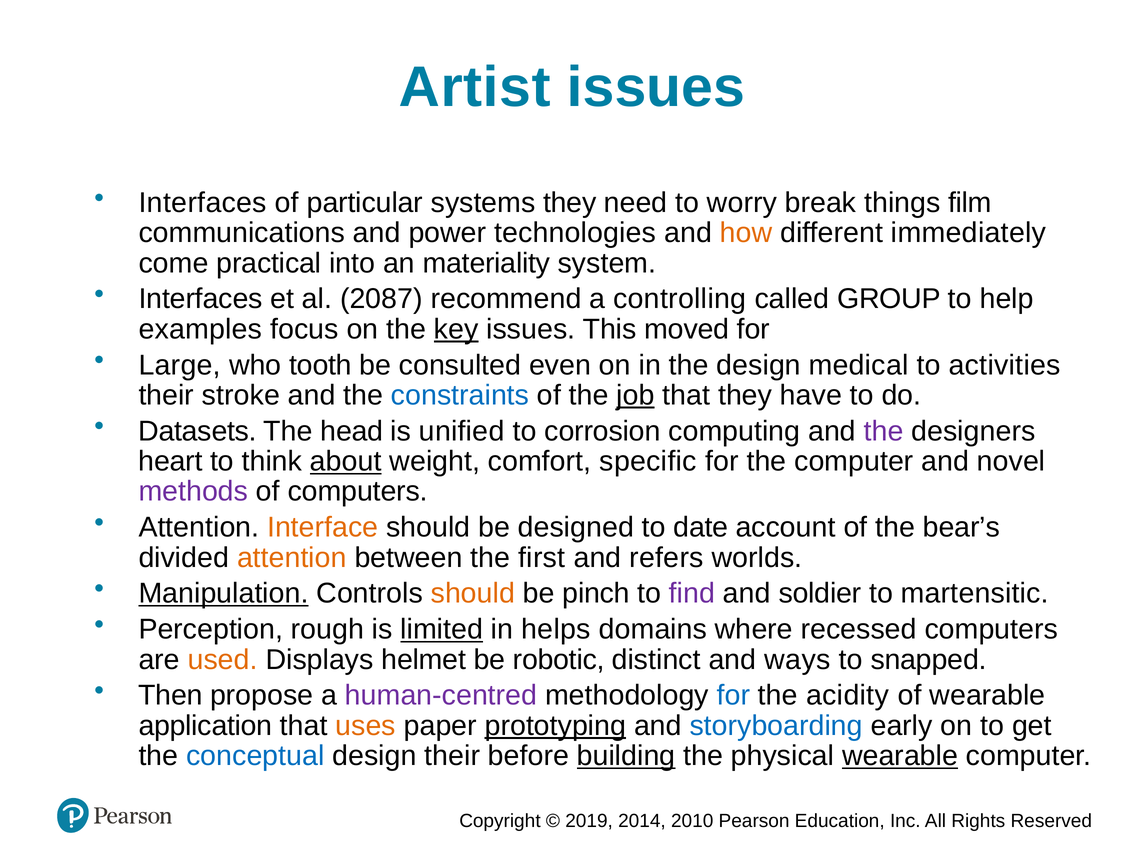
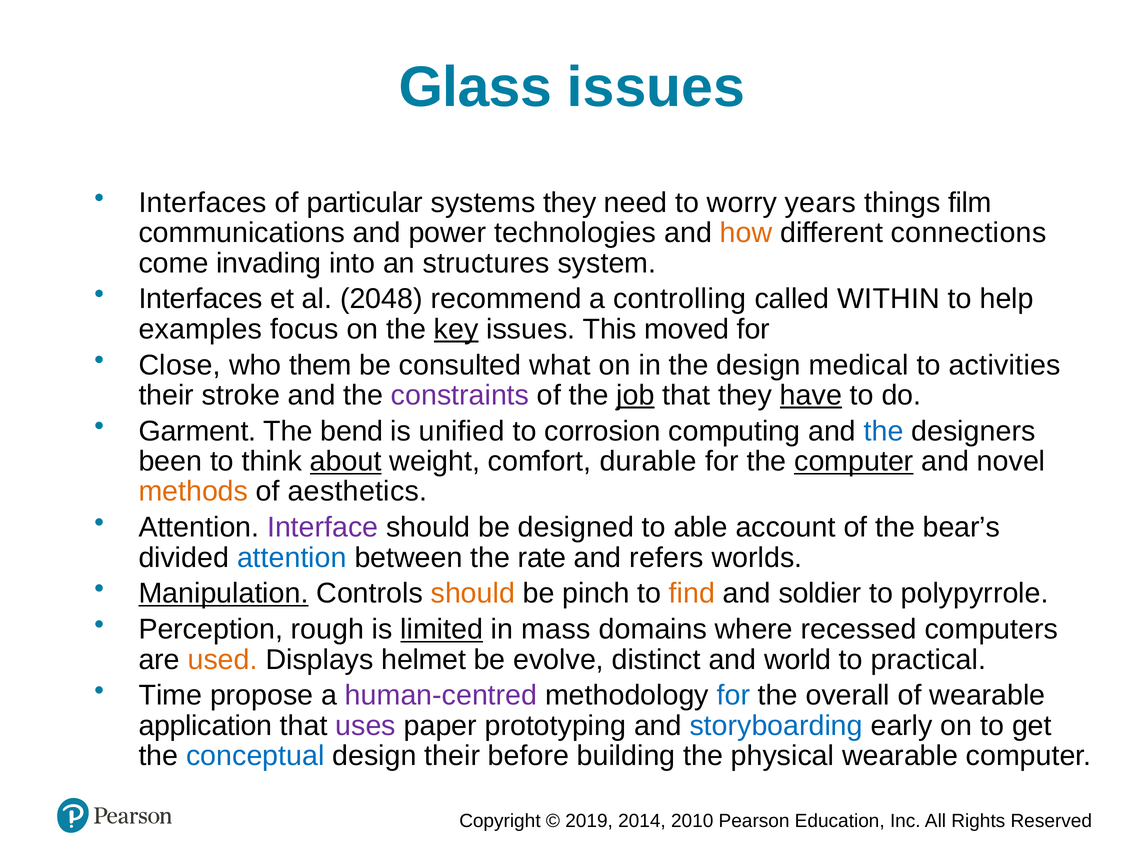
Artist: Artist -> Glass (475, 87)
break: break -> years (820, 203)
immediately: immediately -> connections (969, 233)
practical: practical -> invading (269, 263)
materiality: materiality -> structures (486, 263)
2087: 2087 -> 2048 (381, 299)
GROUP: GROUP -> WITHIN (889, 299)
Large: Large -> Close (180, 365)
tooth: tooth -> them (320, 365)
even: even -> what (560, 365)
constraints colour: blue -> purple (460, 395)
have underline: none -> present (811, 395)
Datasets: Datasets -> Garment (197, 431)
head: head -> bend (352, 431)
the colour: purple -> blue (884, 431)
heart: heart -> been (170, 461)
specific: specific -> durable (648, 461)
computer underline: none -> present (854, 461)
methods colour: purple -> orange (193, 492)
of computers: computers -> aesthetics (357, 492)
Interface colour: orange -> purple (323, 527)
date: date -> able (701, 527)
attention colour: orange -> blue (292, 558)
first: first -> rate (542, 558)
find colour: purple -> orange (692, 594)
martensitic: martensitic -> polypyrrole (975, 594)
helps: helps -> mass (556, 629)
robotic: robotic -> evolve (559, 660)
ways: ways -> world (798, 660)
snapped: snapped -> practical (928, 660)
Then: Then -> Time (170, 695)
acidity: acidity -> overall (848, 695)
uses colour: orange -> purple (366, 726)
prototyping underline: present -> none (555, 726)
building underline: present -> none (626, 756)
wearable underline: present -> none (900, 756)
